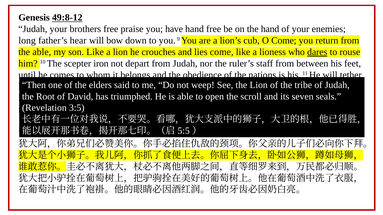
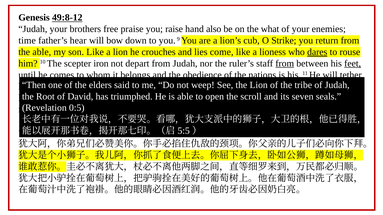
have: have -> raise (174, 29)
hand free: free -> also (214, 29)
the hand: hand -> what (270, 29)
long: long -> time (27, 41)
O Come: Come -> Strike (284, 41)
from underline: none -> present (285, 64)
feet underline: none -> present (353, 64)
3:5: 3:5 -> 0:5 (77, 108)
